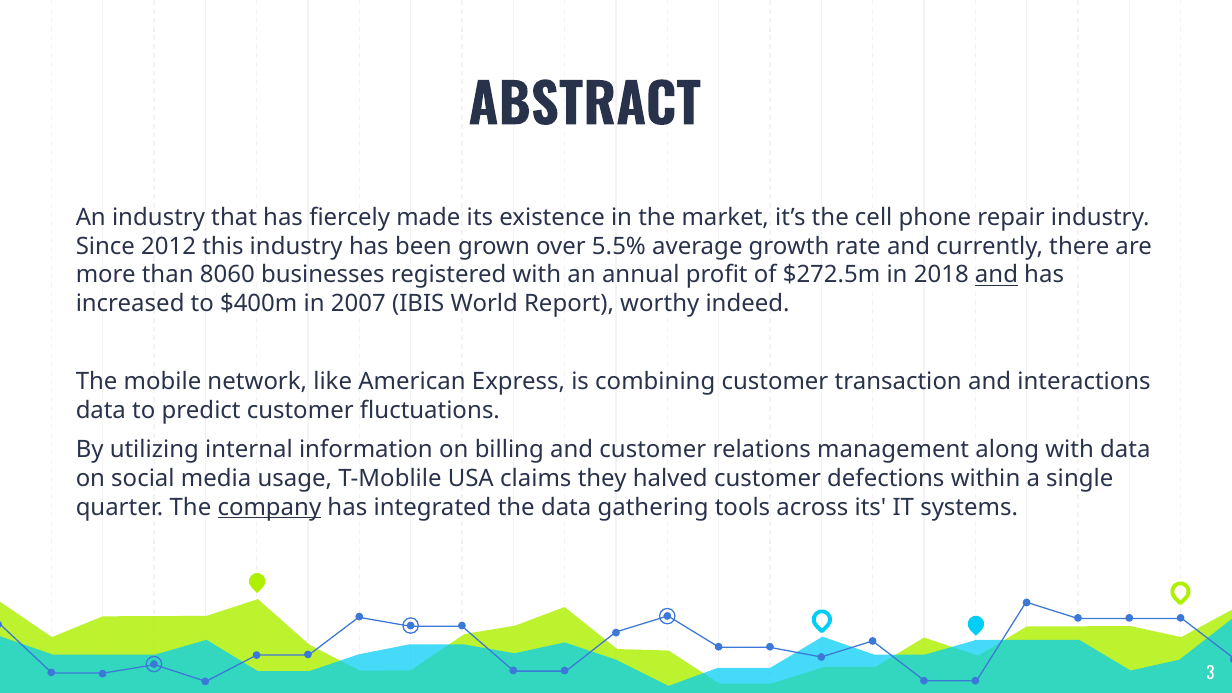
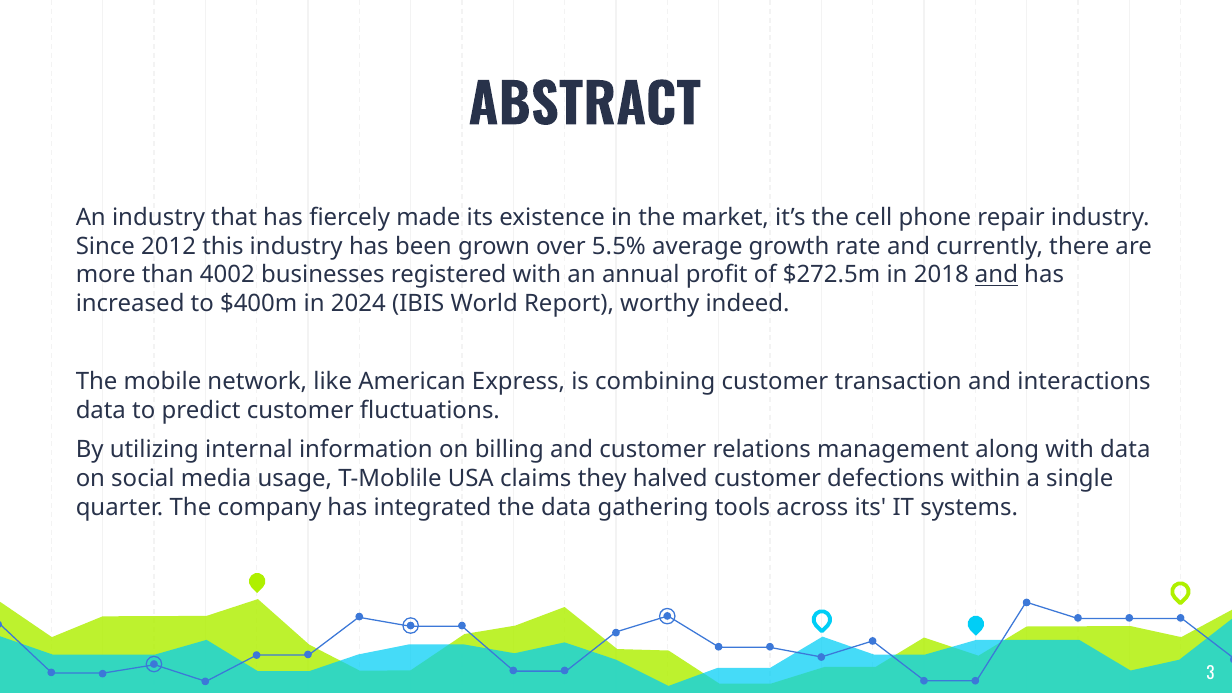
8060: 8060 -> 4002 (227, 275)
2007: 2007 -> 2024 (358, 304)
company underline: present -> none (269, 507)
